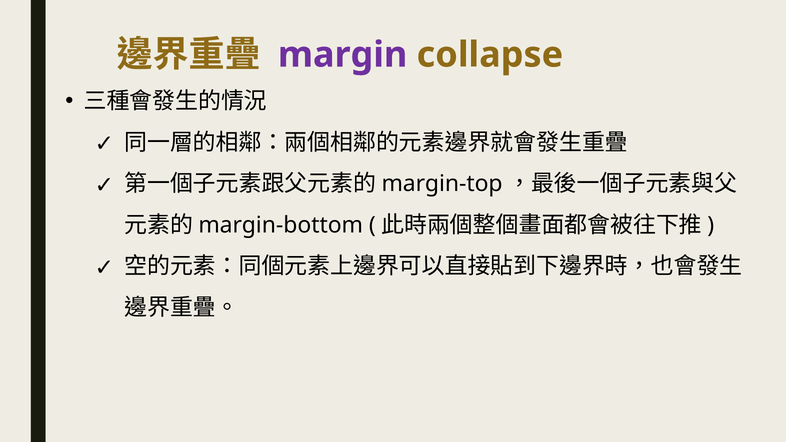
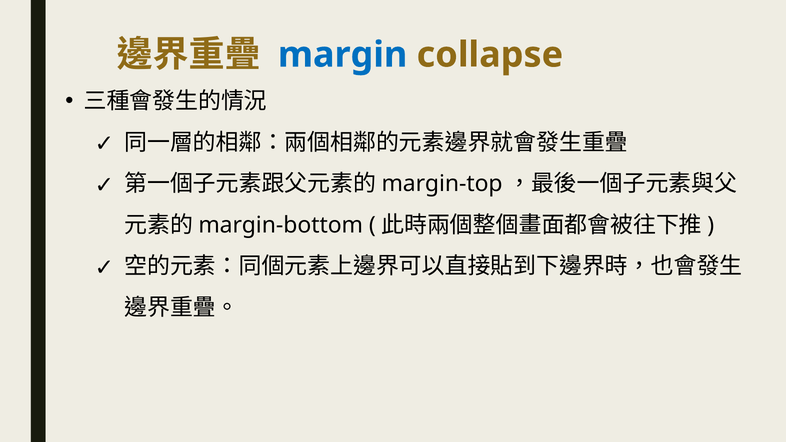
margin colour: purple -> blue (343, 55)
